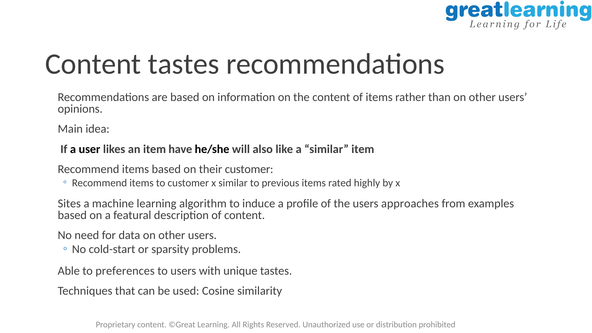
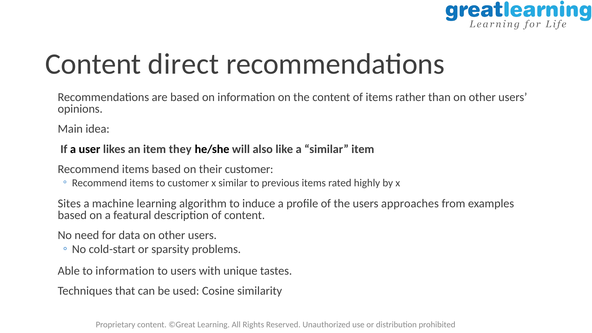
Content tastes: tastes -> direct (184, 64)
have: have -> they (180, 149)
to preferences: preferences -> information (125, 271)
